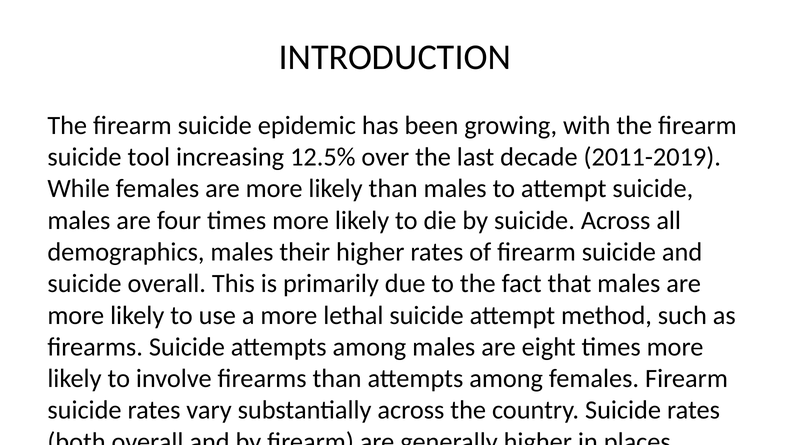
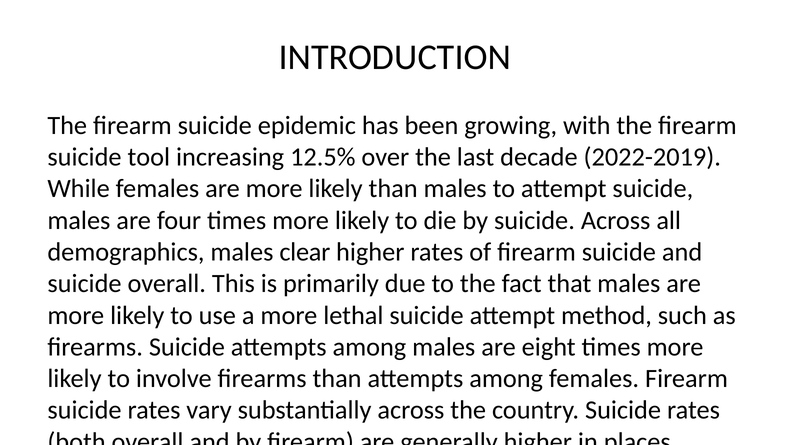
2011-2019: 2011-2019 -> 2022-2019 (652, 157)
their: their -> clear (305, 252)
